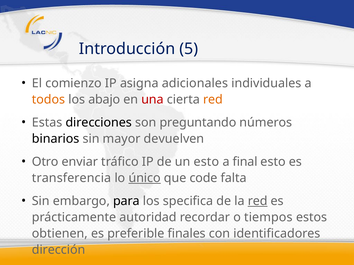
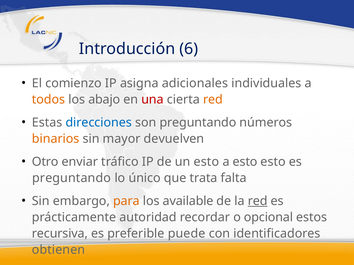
5: 5 -> 6 (189, 49)
direcciones colour: black -> blue (99, 123)
binarios colour: black -> orange (56, 139)
a final: final -> esto (245, 162)
transferencia: transferencia -> preguntando (72, 178)
único underline: present -> none (145, 178)
code: code -> trata (204, 178)
para colour: black -> orange (126, 201)
specifica: specifica -> available (188, 201)
tiempos: tiempos -> opcional (269, 218)
obtienen: obtienen -> recursiva (60, 234)
finales: finales -> puede (187, 234)
dirección: dirección -> obtienen (59, 250)
